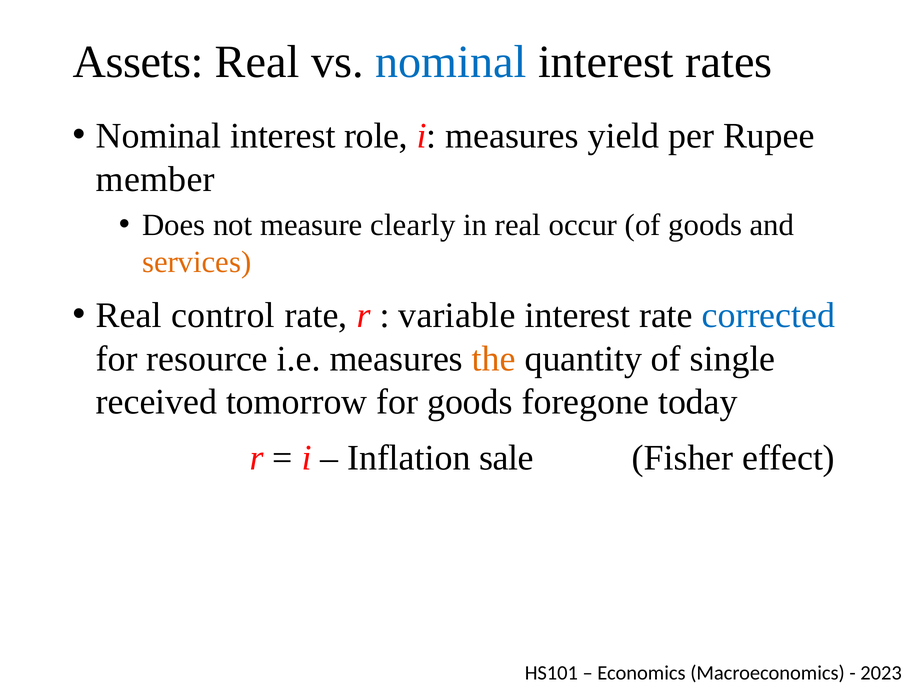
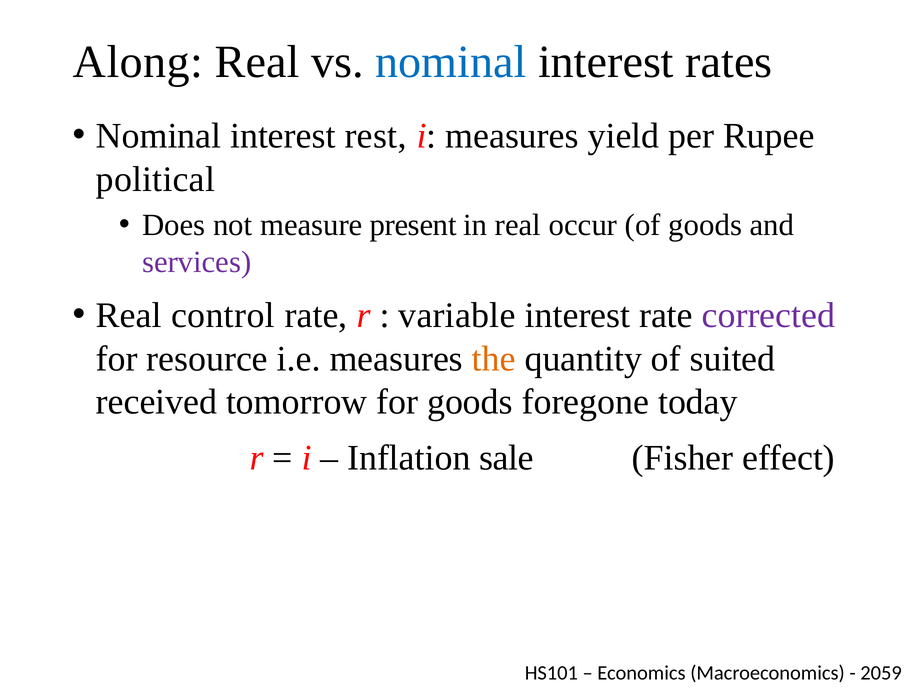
Assets: Assets -> Along (138, 62)
role: role -> rest (376, 136)
member: member -> political (155, 179)
clearly: clearly -> present (413, 225)
services colour: orange -> purple (197, 262)
corrected colour: blue -> purple (768, 316)
single: single -> suited (733, 359)
2023: 2023 -> 2059 (881, 673)
